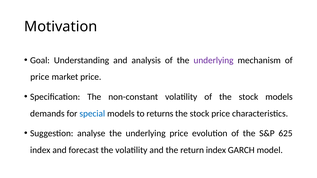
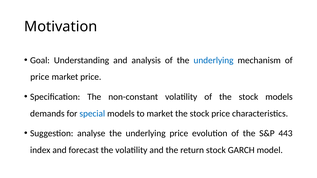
underlying colour: purple -> blue (214, 60)
to returns: returns -> market (160, 114)
625: 625 -> 443 (286, 134)
return index: index -> stock (216, 150)
